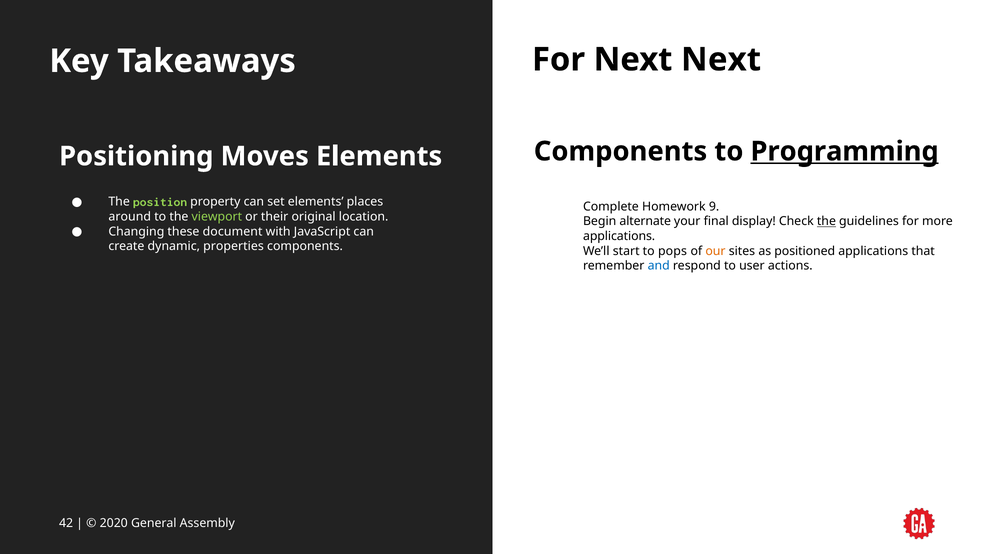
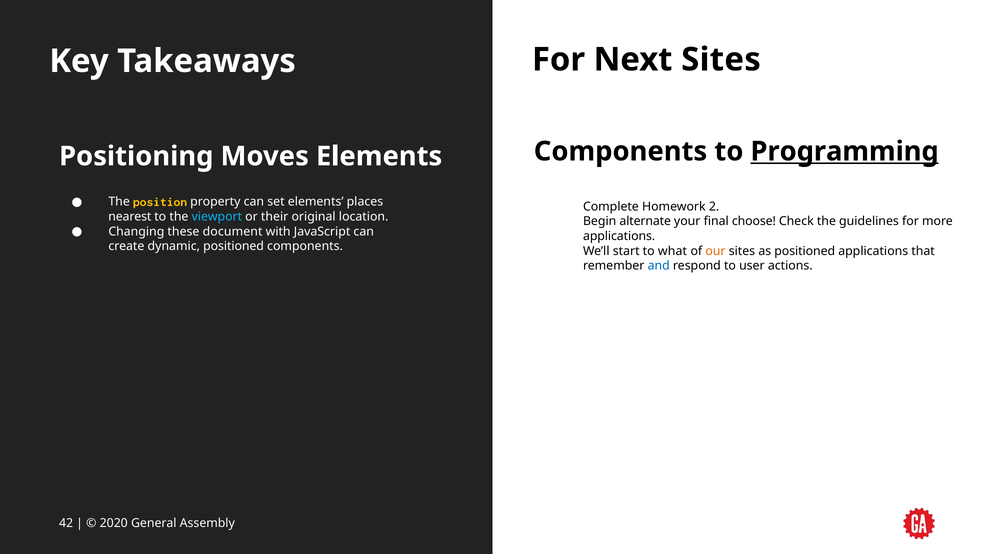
Next Next: Next -> Sites (721, 60)
position colour: light green -> yellow (160, 202)
9: 9 -> 2 (714, 207)
around: around -> nearest (130, 217)
viewport colour: light green -> light blue (217, 217)
display: display -> choose (754, 221)
the underline: present -> none (826, 221)
dynamic properties: properties -> positioned (234, 246)
pops: pops -> what (672, 251)
